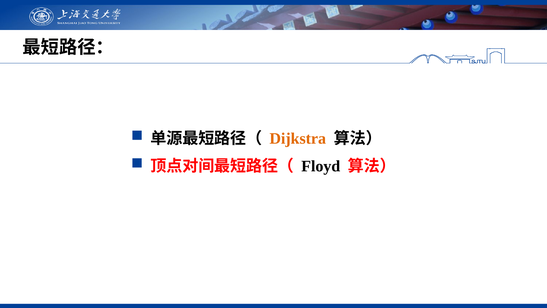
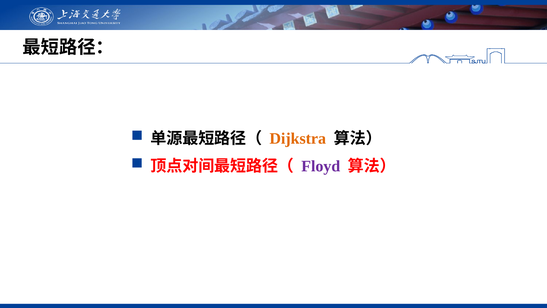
Floyd colour: black -> purple (321, 166)
